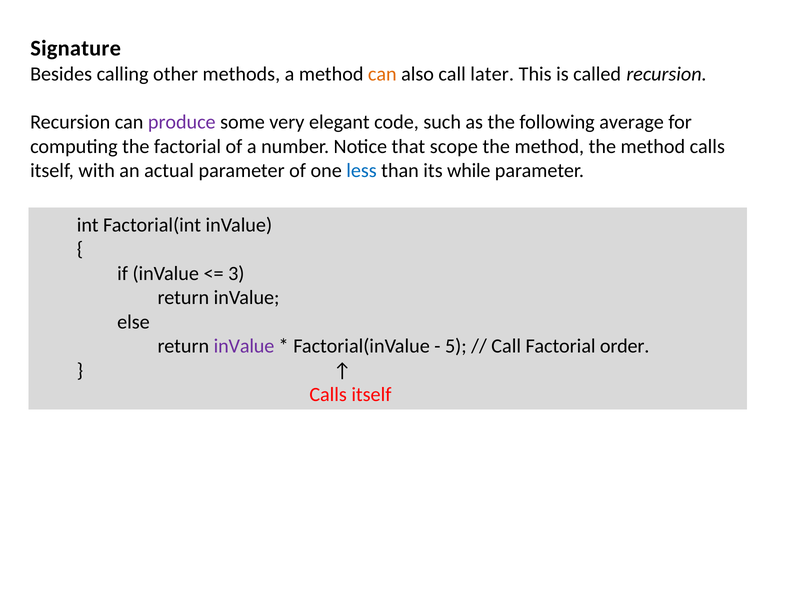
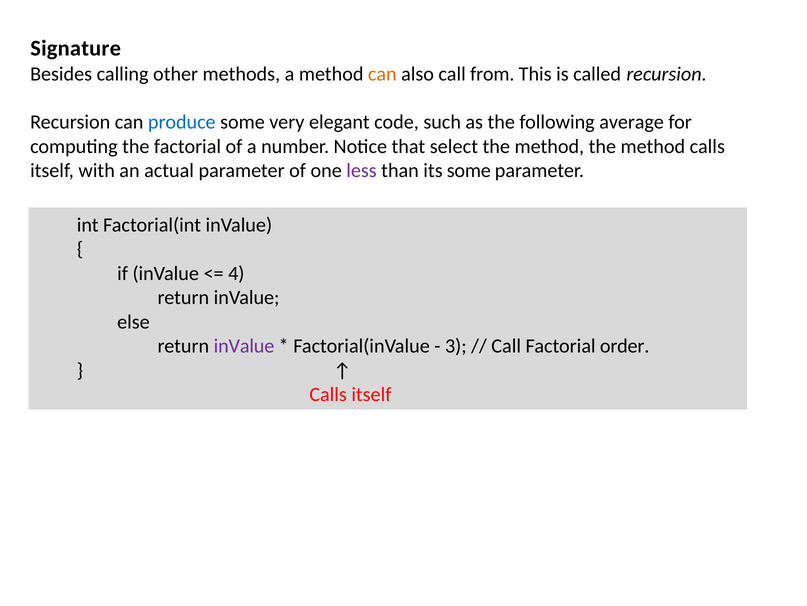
later: later -> from (492, 74)
produce colour: purple -> blue (182, 122)
scope: scope -> select (454, 146)
less colour: blue -> purple (362, 171)
its while: while -> some (469, 171)
3: 3 -> 4 (236, 273)
5: 5 -> 3 (456, 346)
